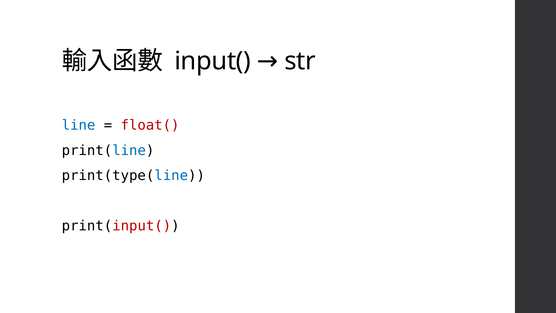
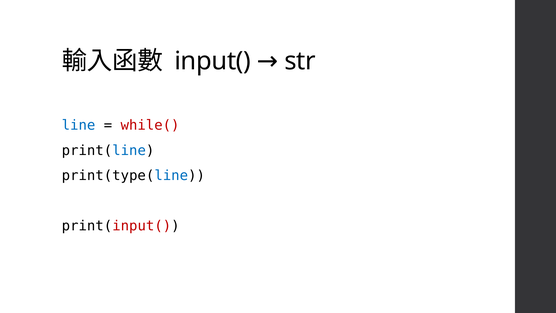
float(: float( -> while( (150, 125)
